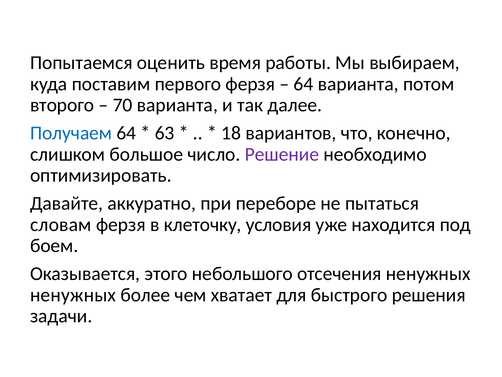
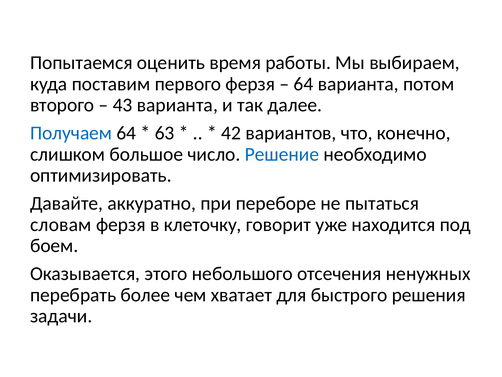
70: 70 -> 43 (123, 105)
18: 18 -> 42 (231, 133)
Решение colour: purple -> blue (282, 154)
условия: условия -> говорит (278, 224)
ненужных: ненужных -> перебрать (73, 295)
